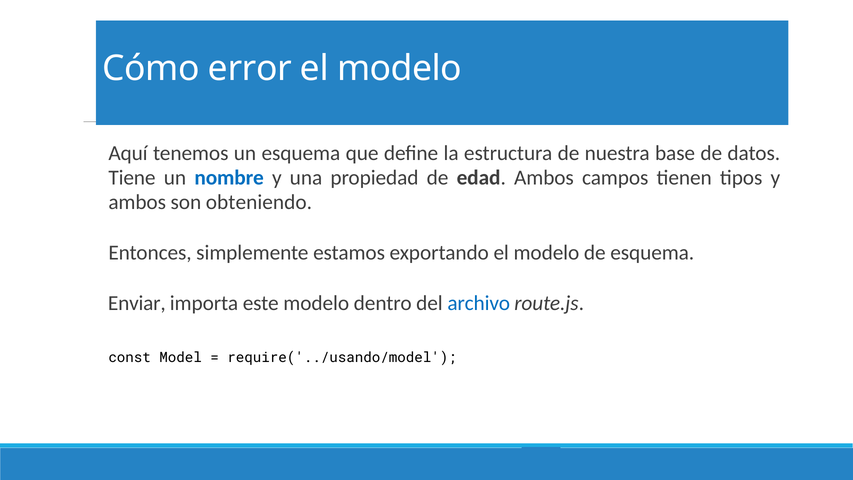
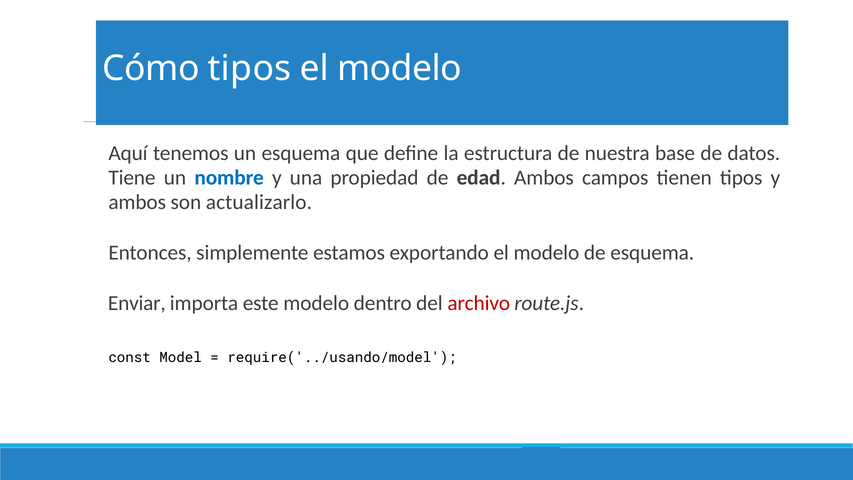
Cómo error: error -> tipos (250, 69)
obteniendo: obteniendo -> actualizarlo (259, 202)
archivo colour: blue -> red (479, 303)
